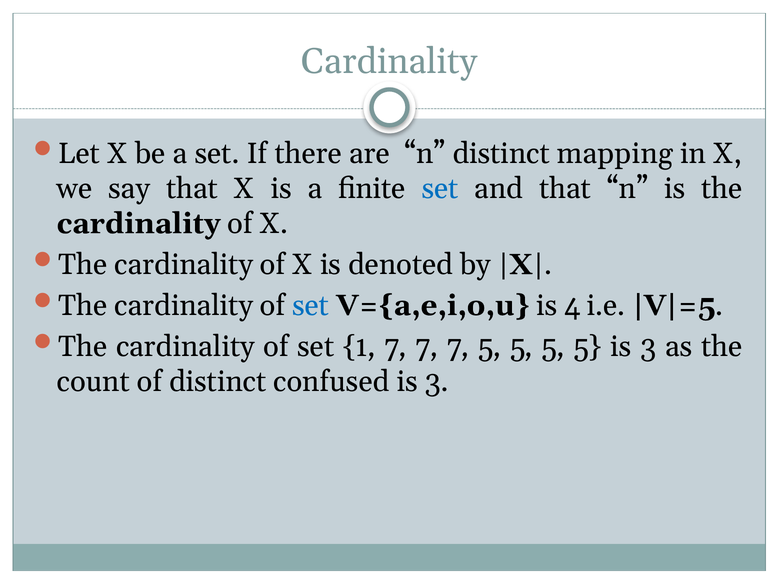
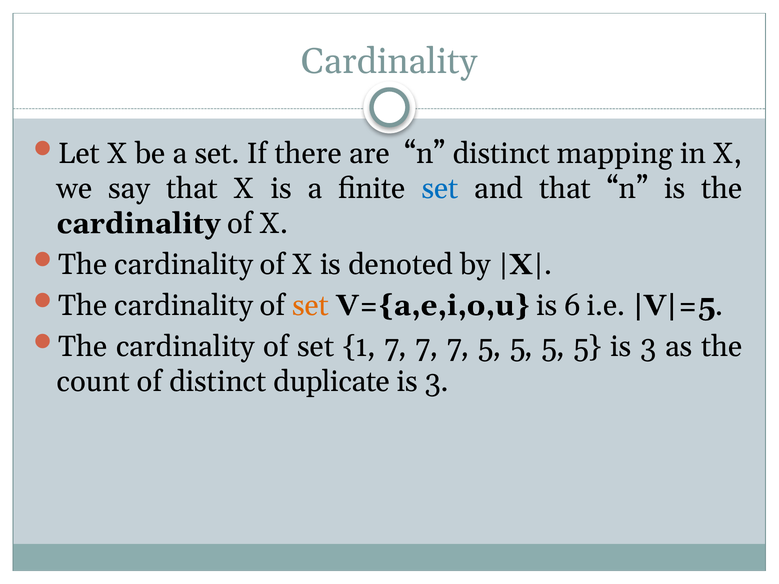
set colour: blue -> orange (311, 306)
4: 4 -> 6 (572, 306)
confused: confused -> duplicate (332, 382)
